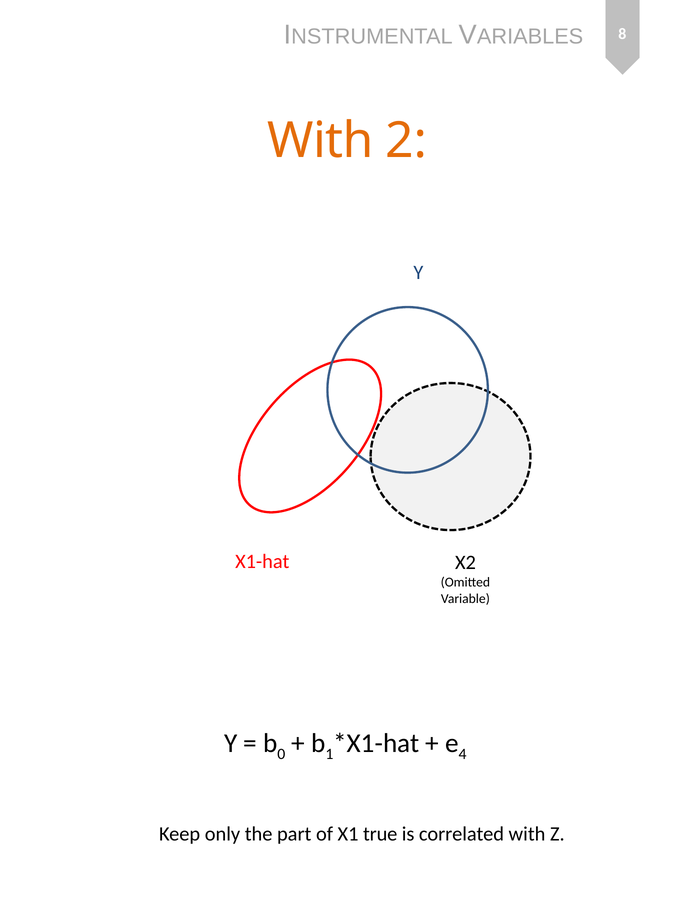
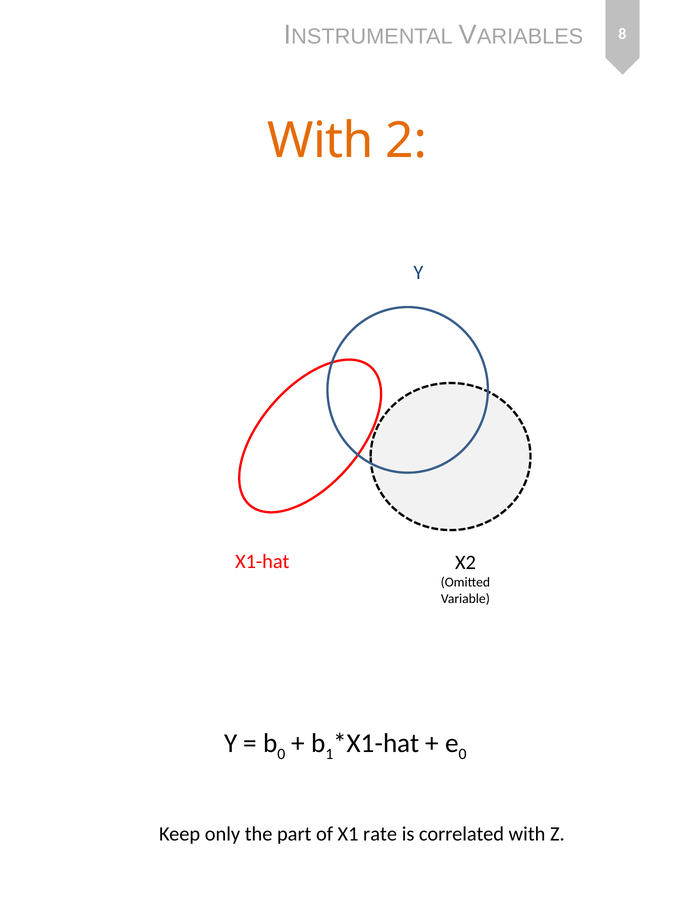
4: 4 -> 0 (463, 754)
true: true -> rate (380, 834)
